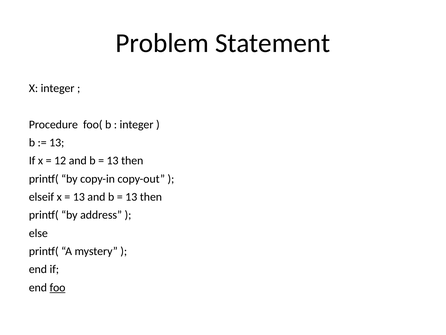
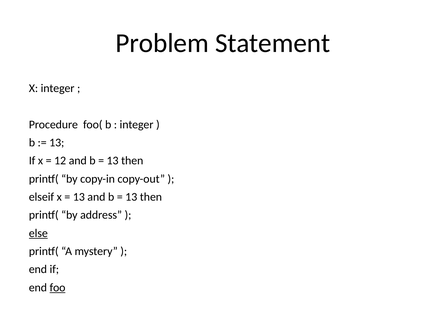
else underline: none -> present (38, 233)
